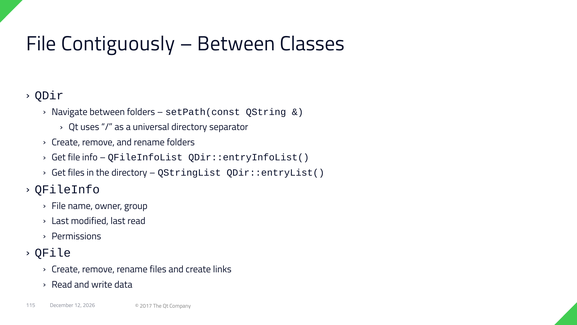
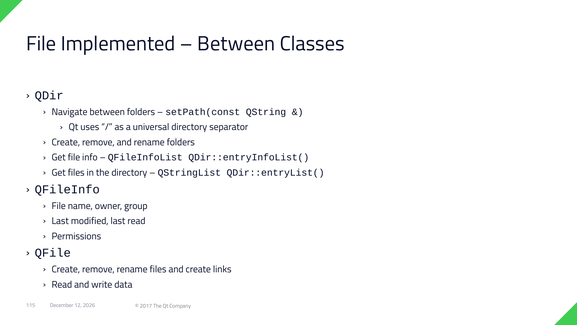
Contiguously: Contiguously -> Implemented (118, 44)
